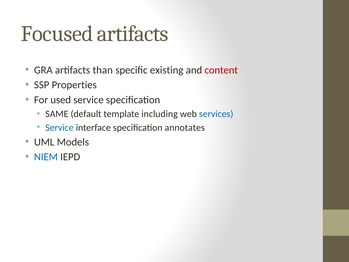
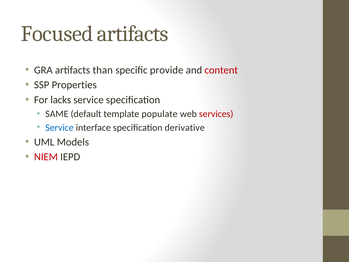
existing: existing -> provide (167, 70)
used: used -> lacks (61, 100)
including: including -> populate (160, 114)
services colour: blue -> red (216, 114)
annotates: annotates -> derivative (185, 127)
NIEM colour: blue -> red (46, 157)
